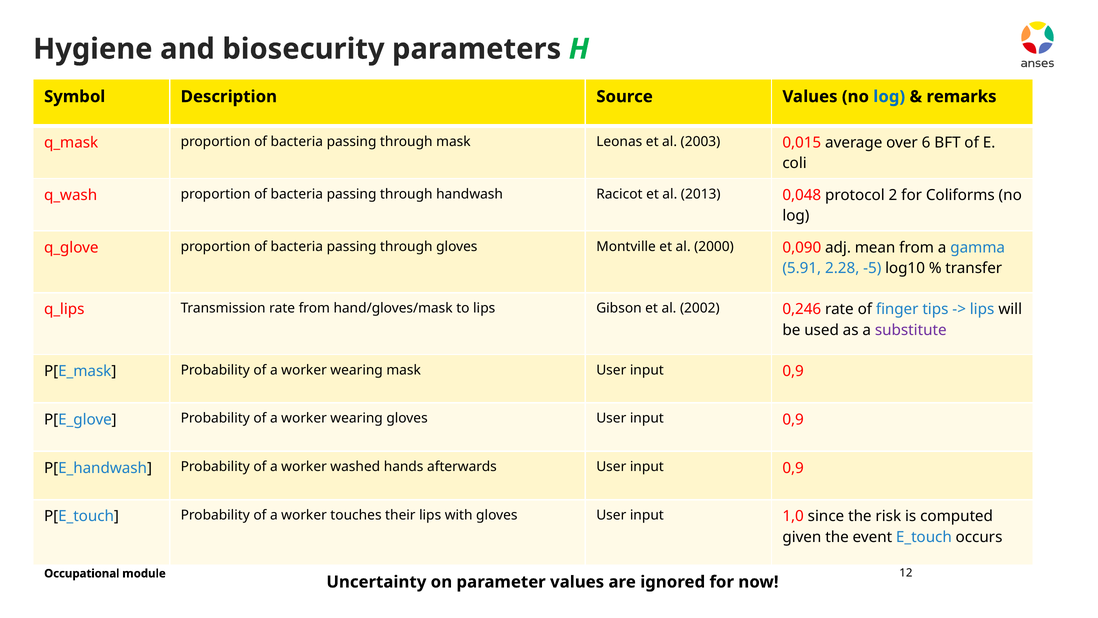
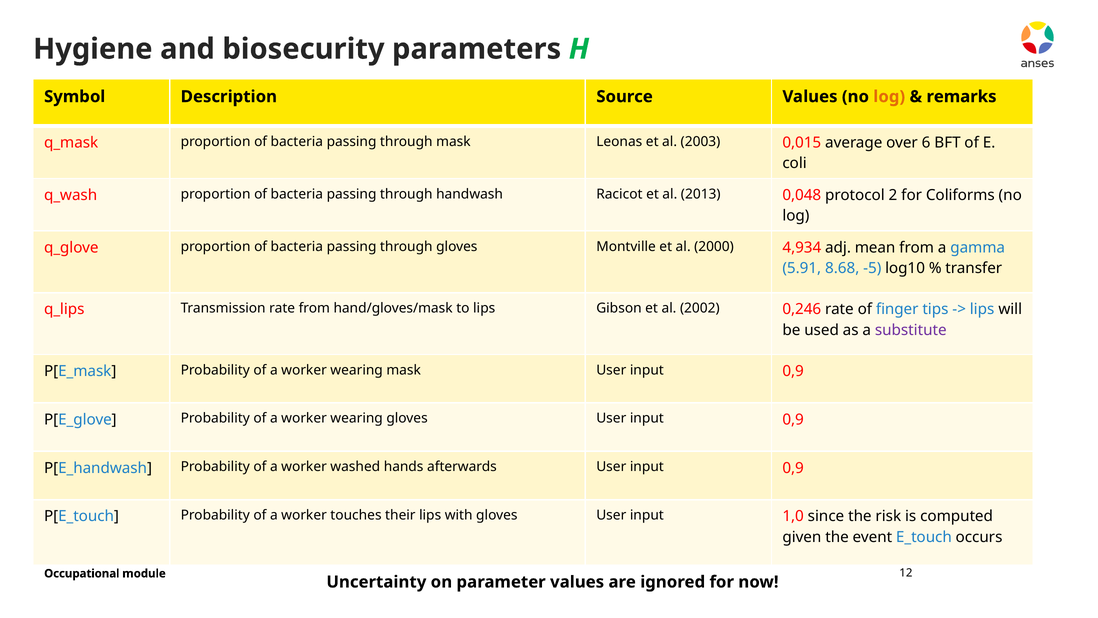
log colour: blue -> orange (889, 97)
0,090: 0,090 -> 4,934 (802, 248)
2.28: 2.28 -> 8.68 (842, 268)
